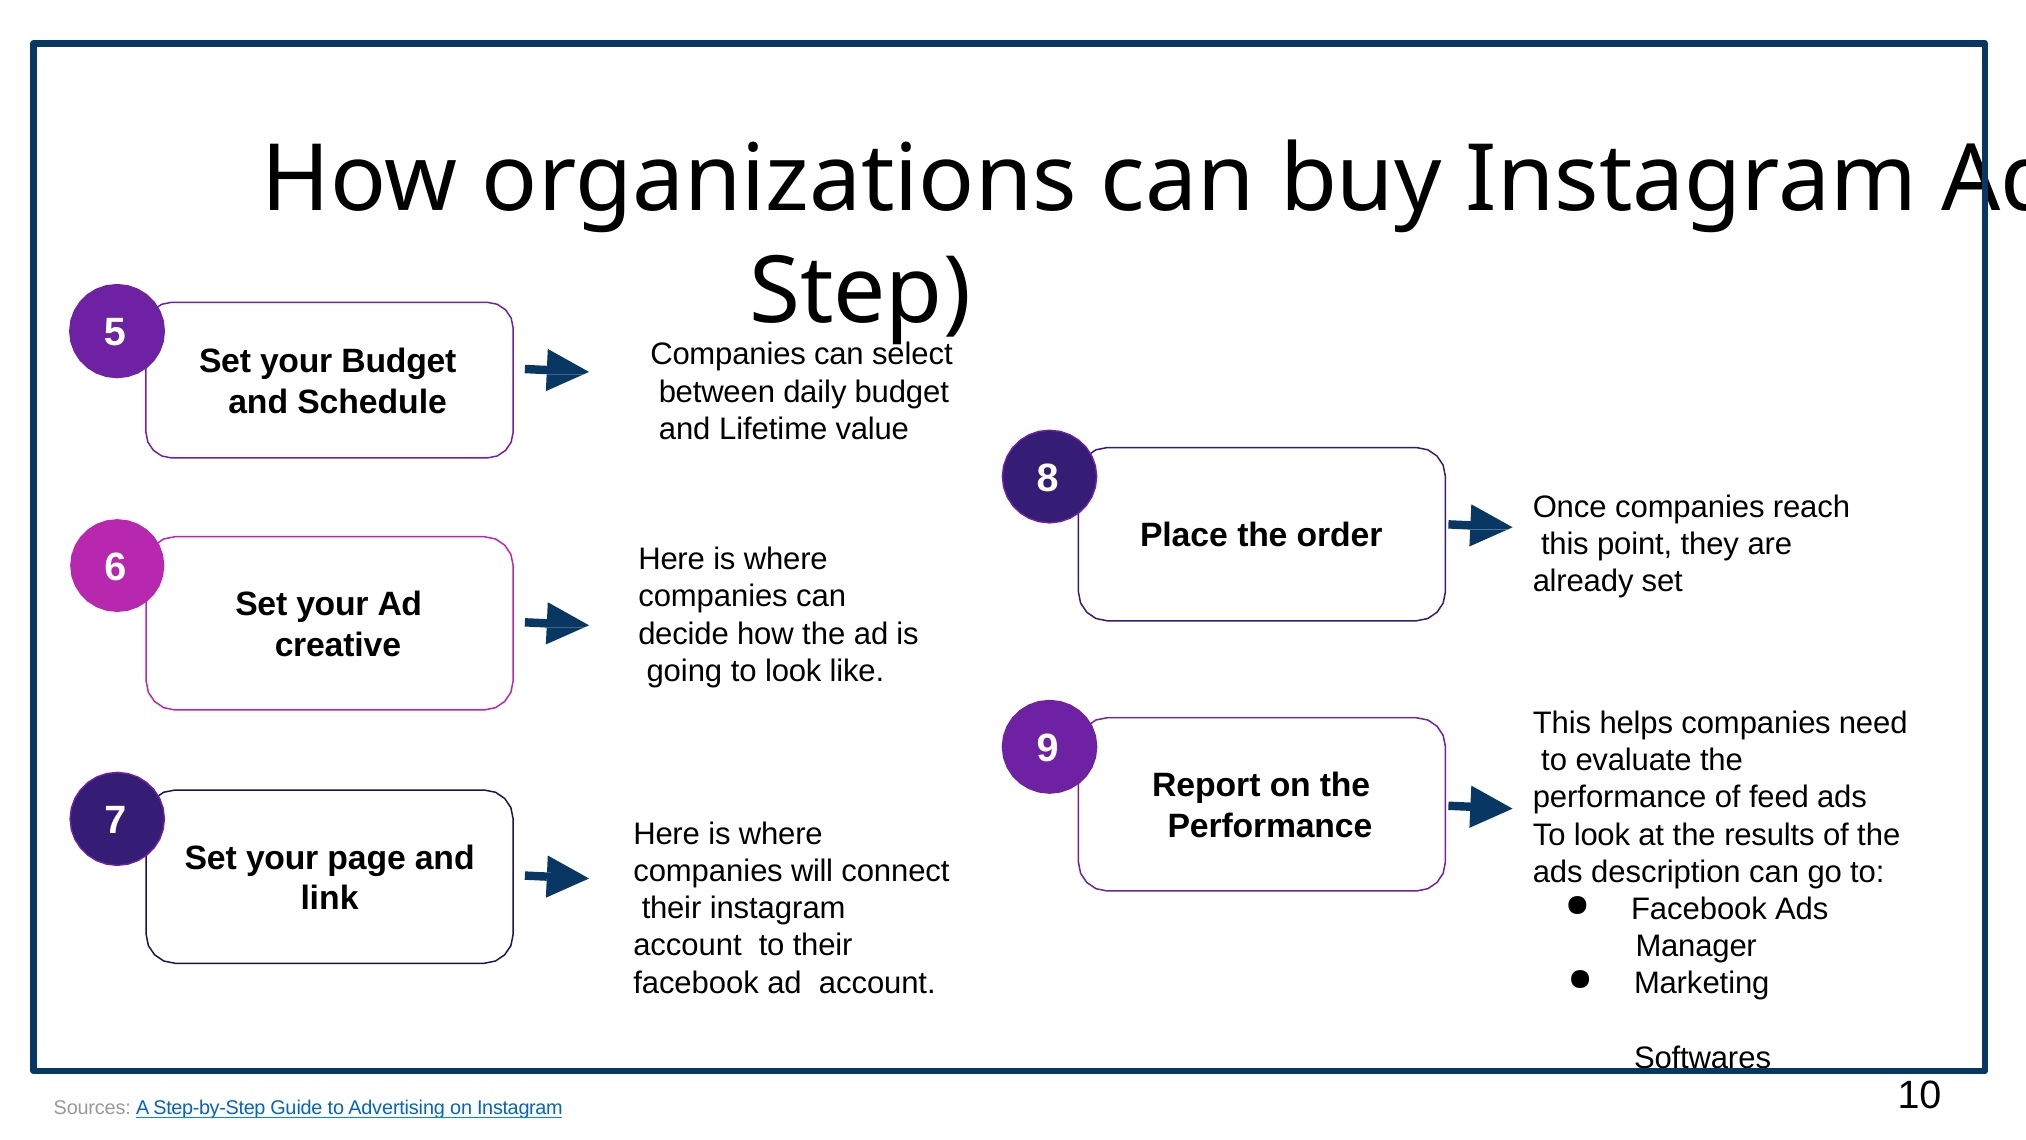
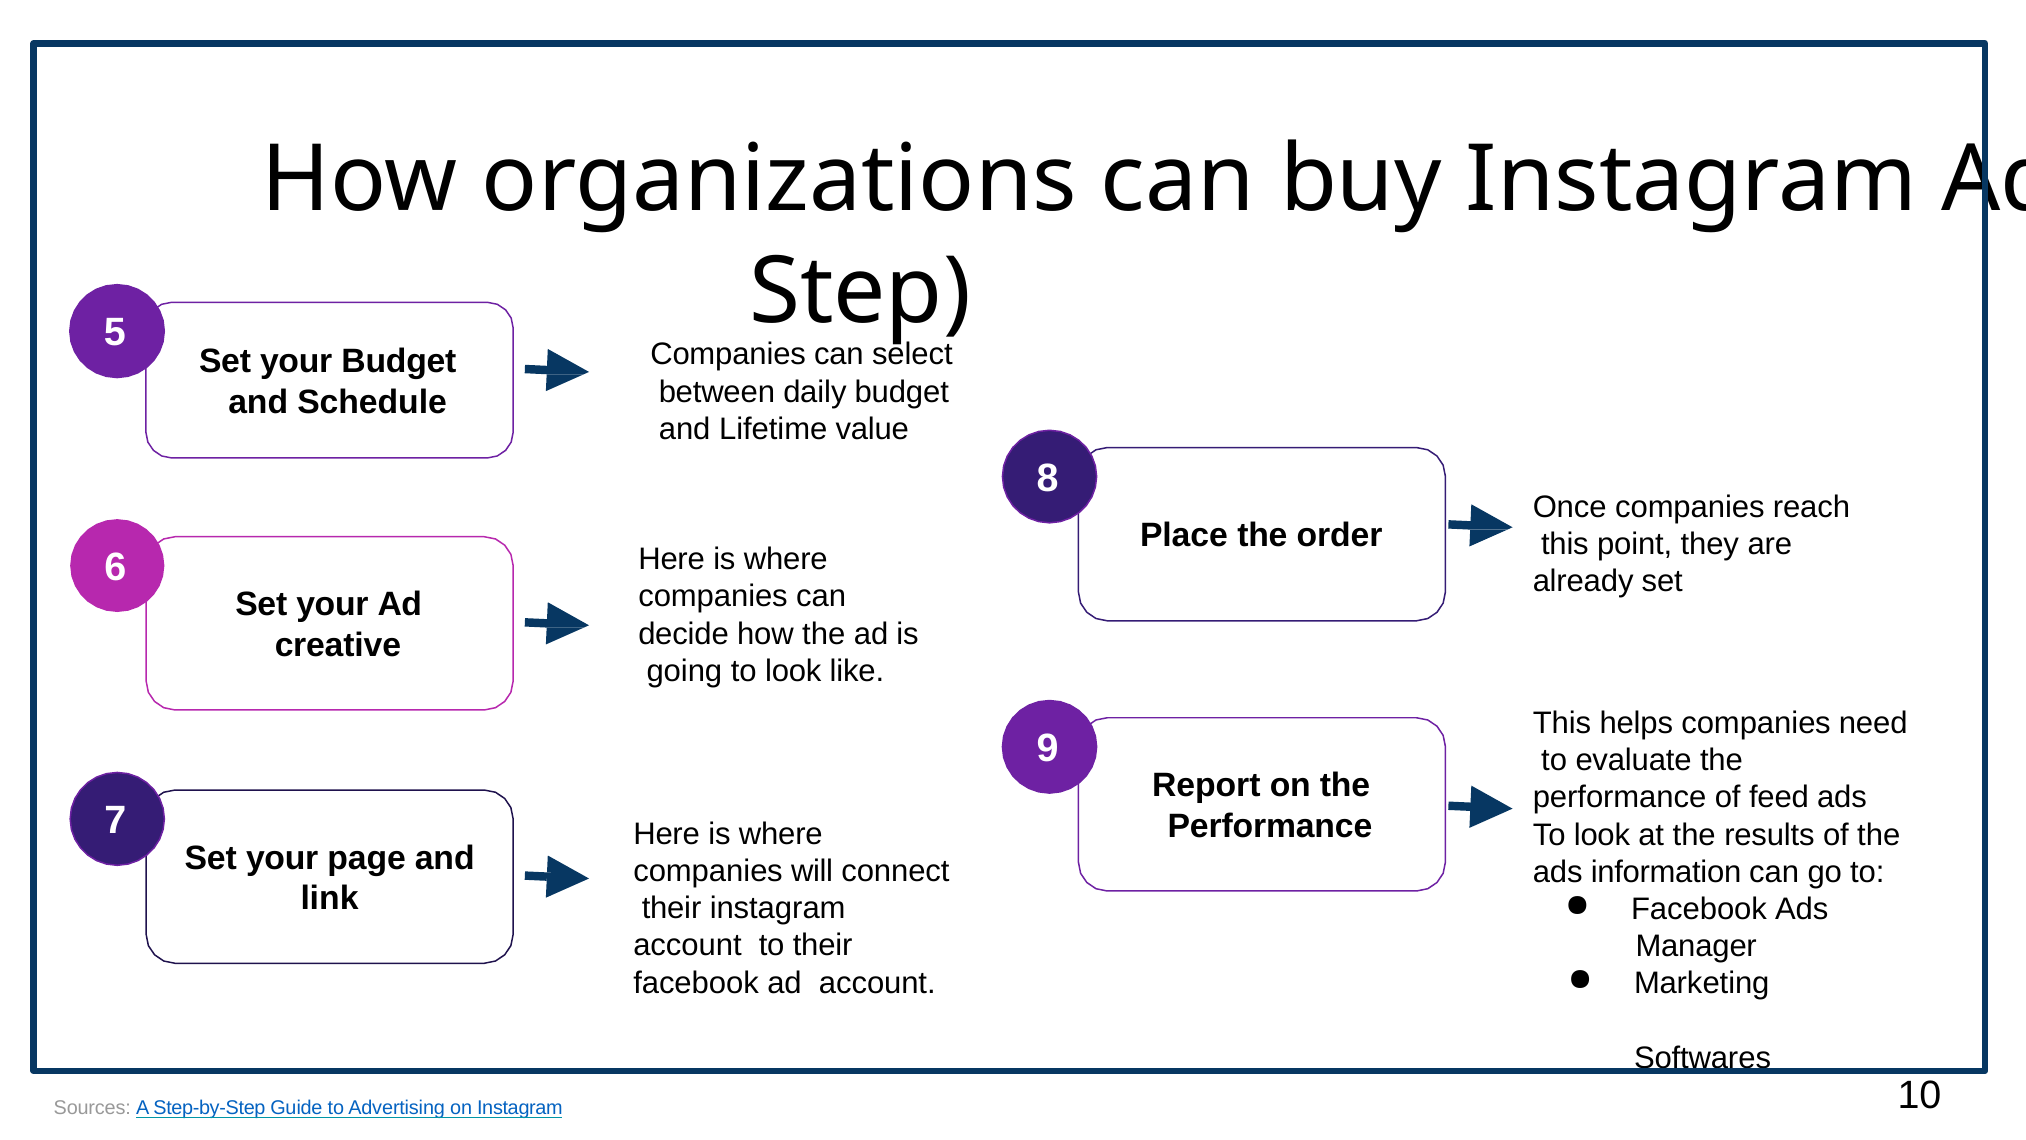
description: description -> information (1666, 872)
